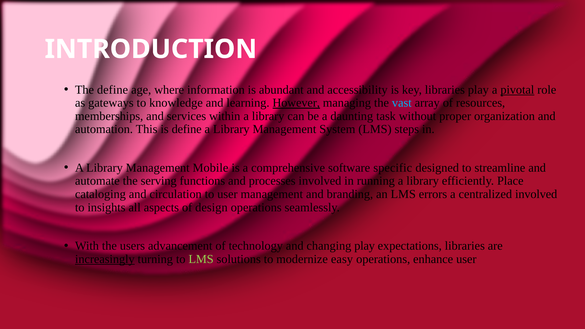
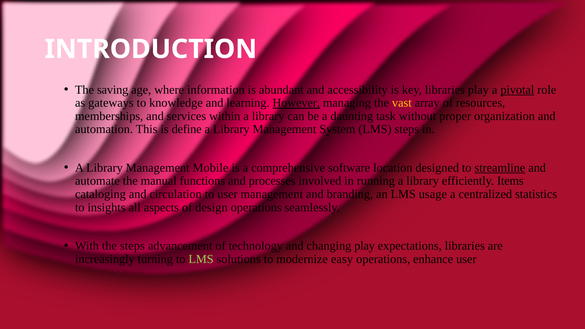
The define: define -> saving (113, 90)
vast colour: light blue -> yellow (402, 103)
specific: specific -> location (393, 168)
streamline underline: none -> present (500, 168)
serving: serving -> manual (159, 181)
Place: Place -> Items (510, 181)
errors: errors -> usage (433, 194)
centralized involved: involved -> statistics (536, 194)
the users: users -> steps (132, 246)
increasingly underline: present -> none (105, 259)
